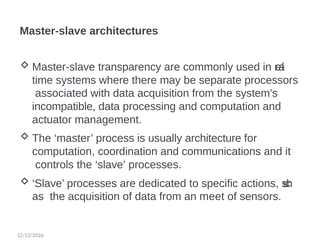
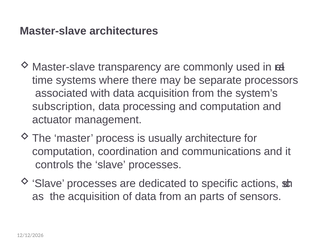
incompatible: incompatible -> subscription (64, 107)
meet: meet -> parts (212, 197)
